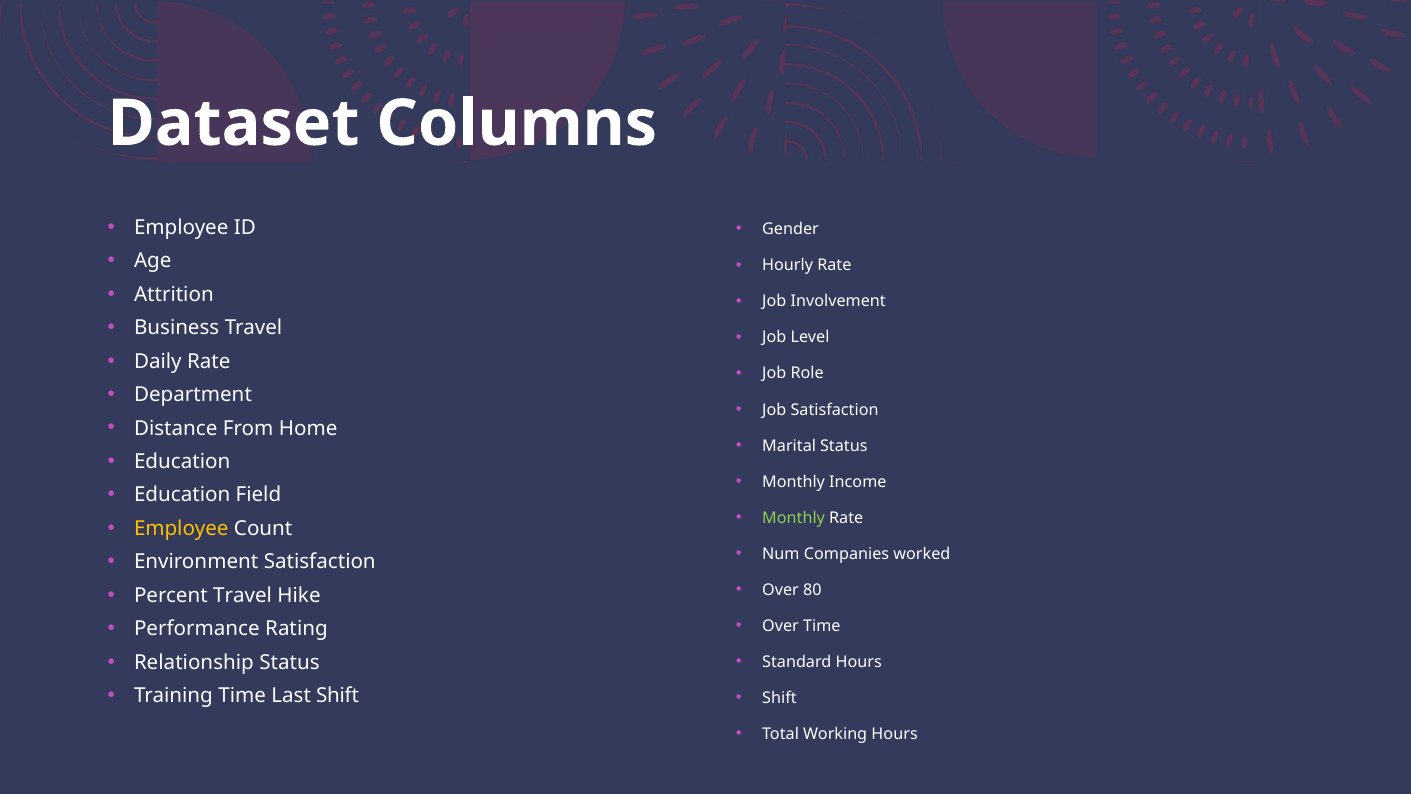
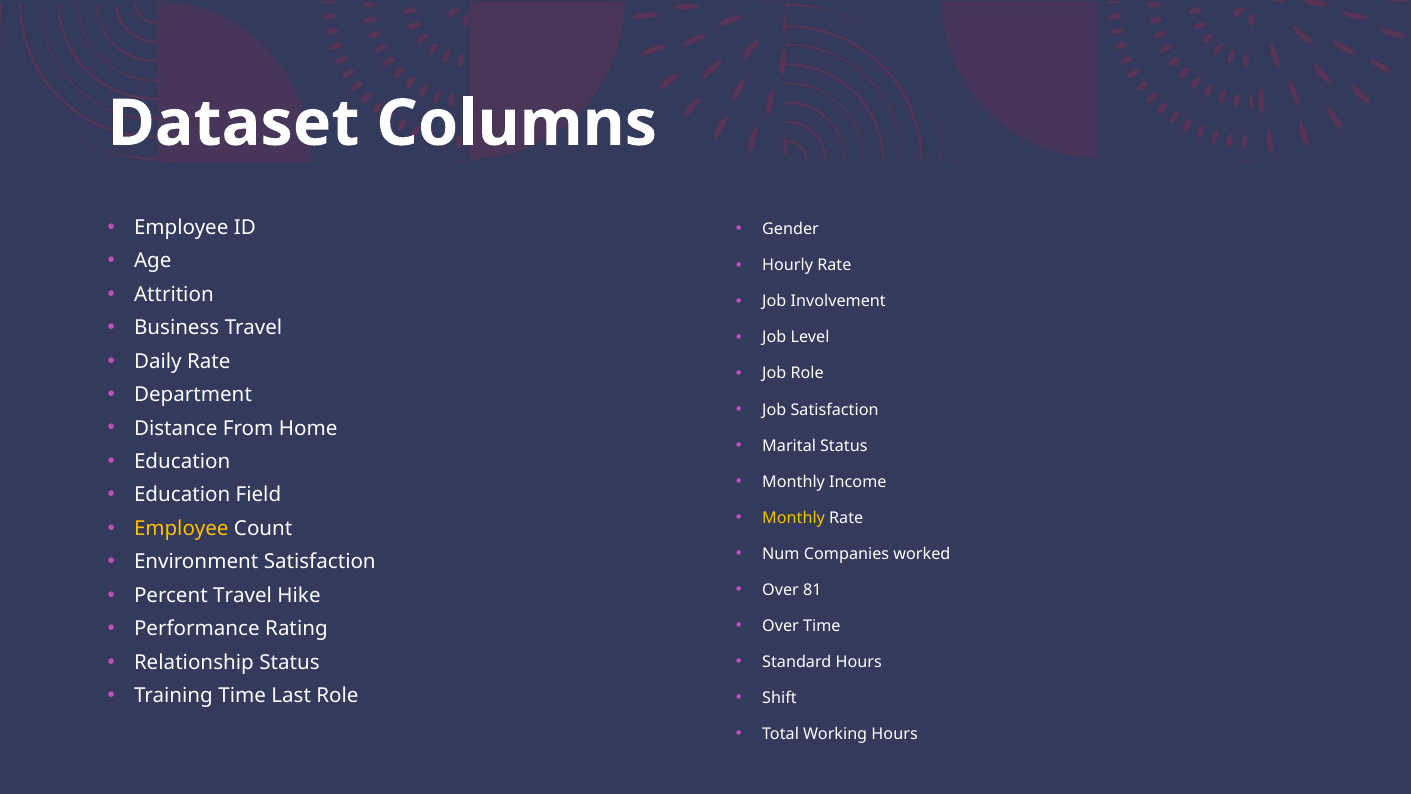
Monthly colour: light green -> yellow (794, 518)
80: 80 -> 81 (812, 590)
Last Shift: Shift -> Role (337, 696)
